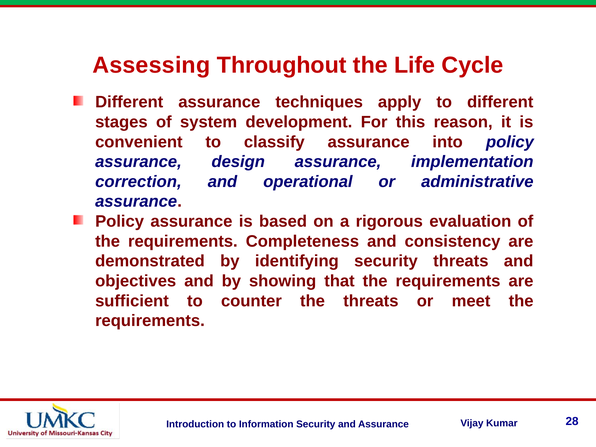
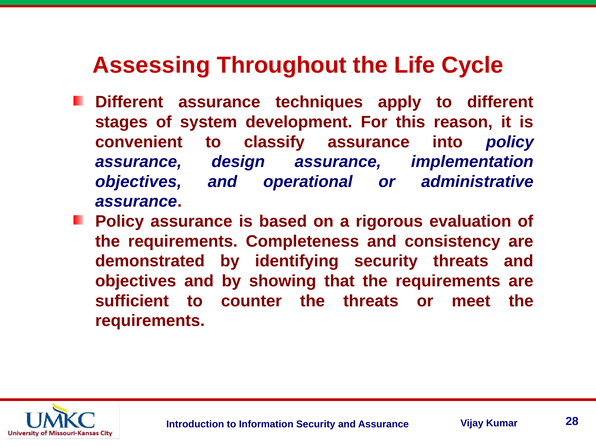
correction: correction -> objectives (138, 182)
